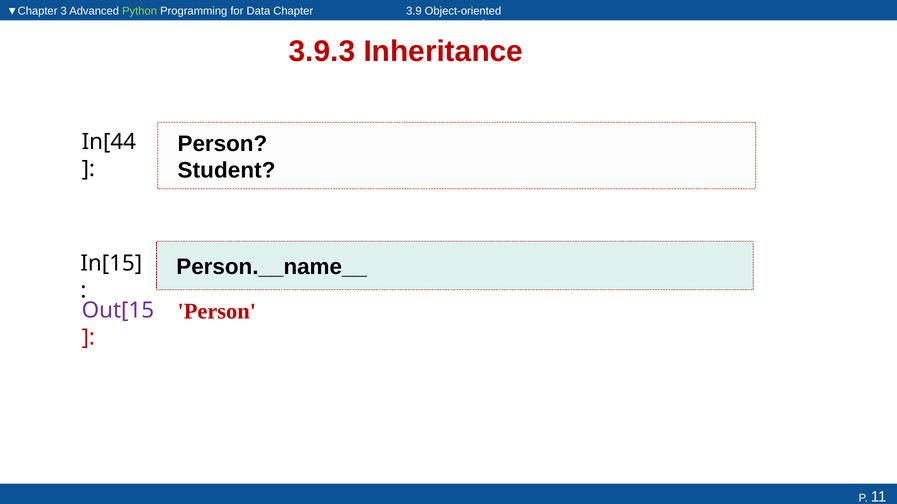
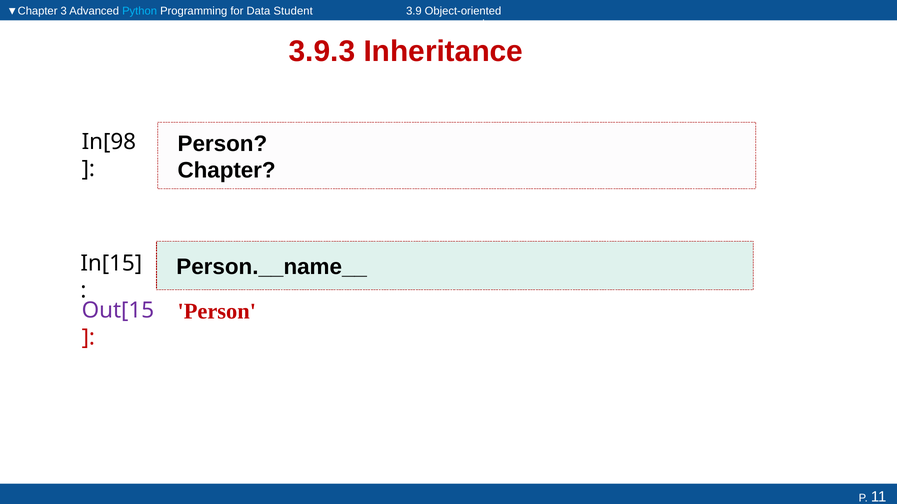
Python colour: light green -> light blue (140, 11)
Chapter: Chapter -> Student (293, 11)
In[44: In[44 -> In[98 (109, 142)
Student: Student -> Chapter (227, 171)
